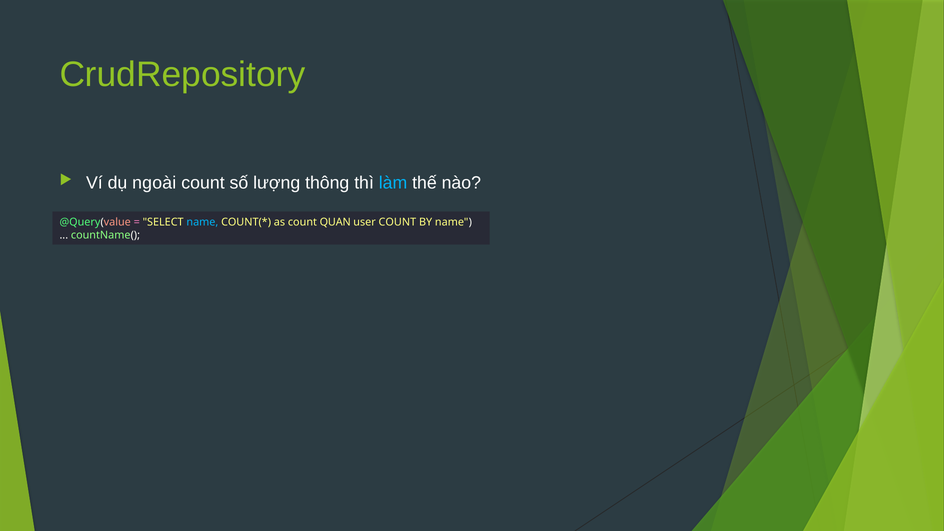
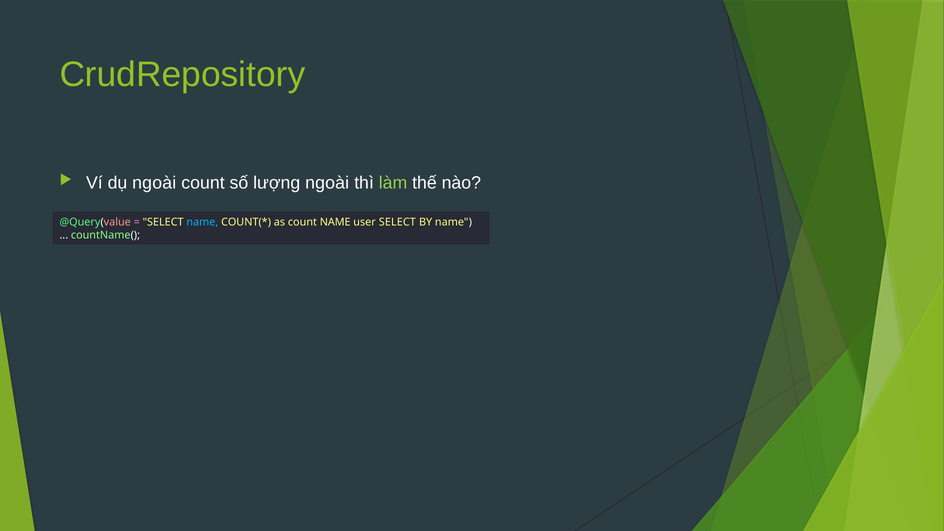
lượng thông: thông -> ngoài (327, 183)
làm colour: light blue -> light green (393, 183)
count QUAN: QUAN -> NAME (335, 222)
user COUNT: COUNT -> SELECT (397, 222)
